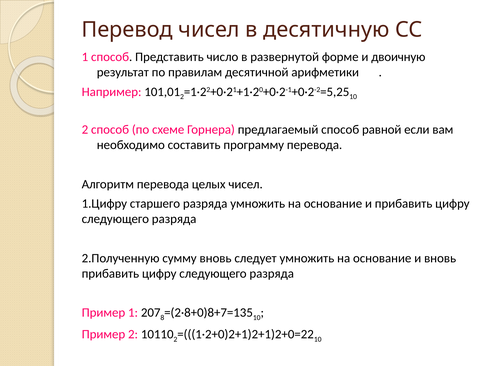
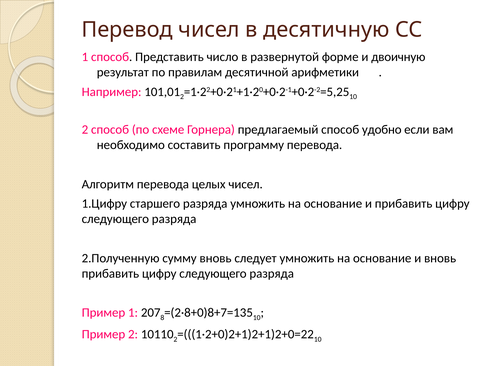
равной: равной -> удобно (382, 130)
